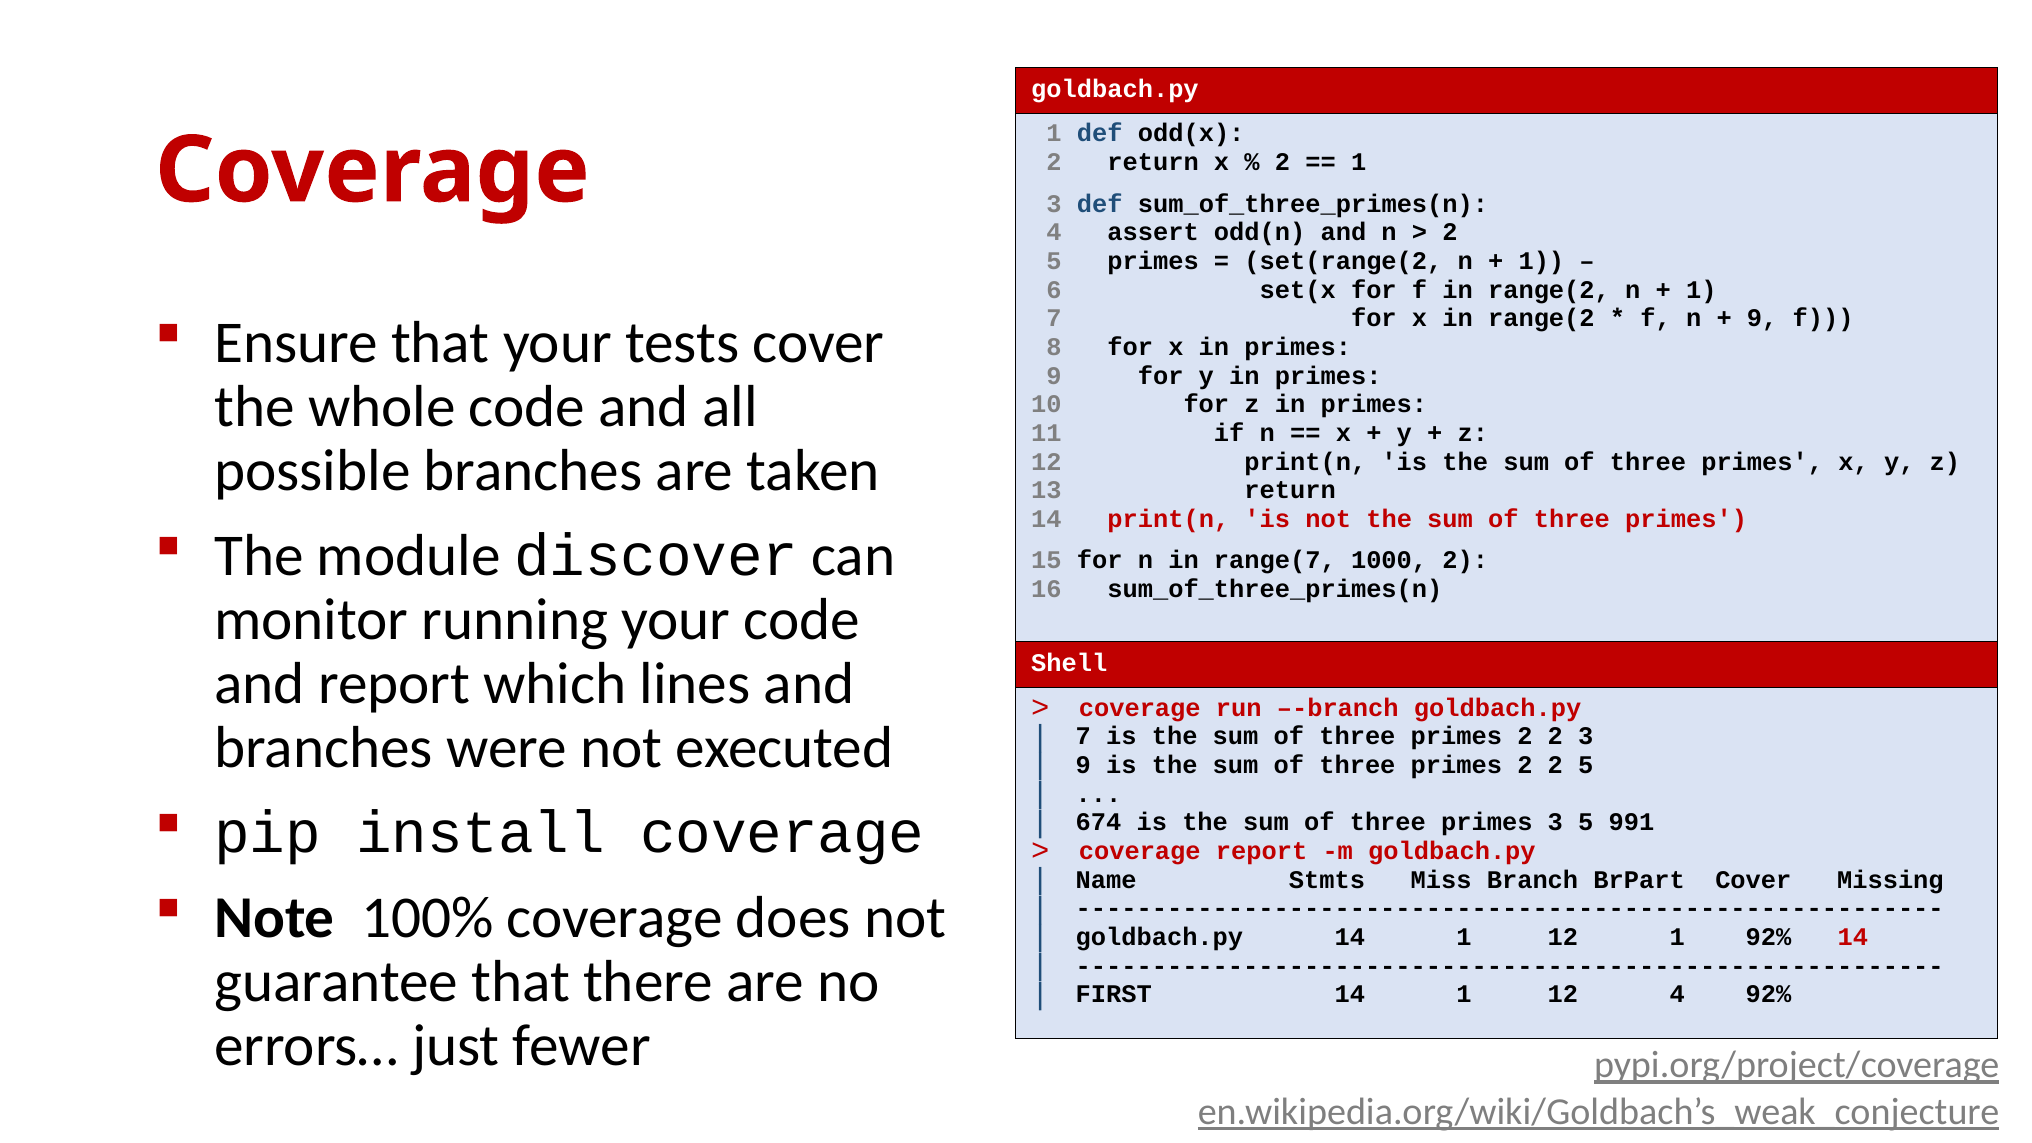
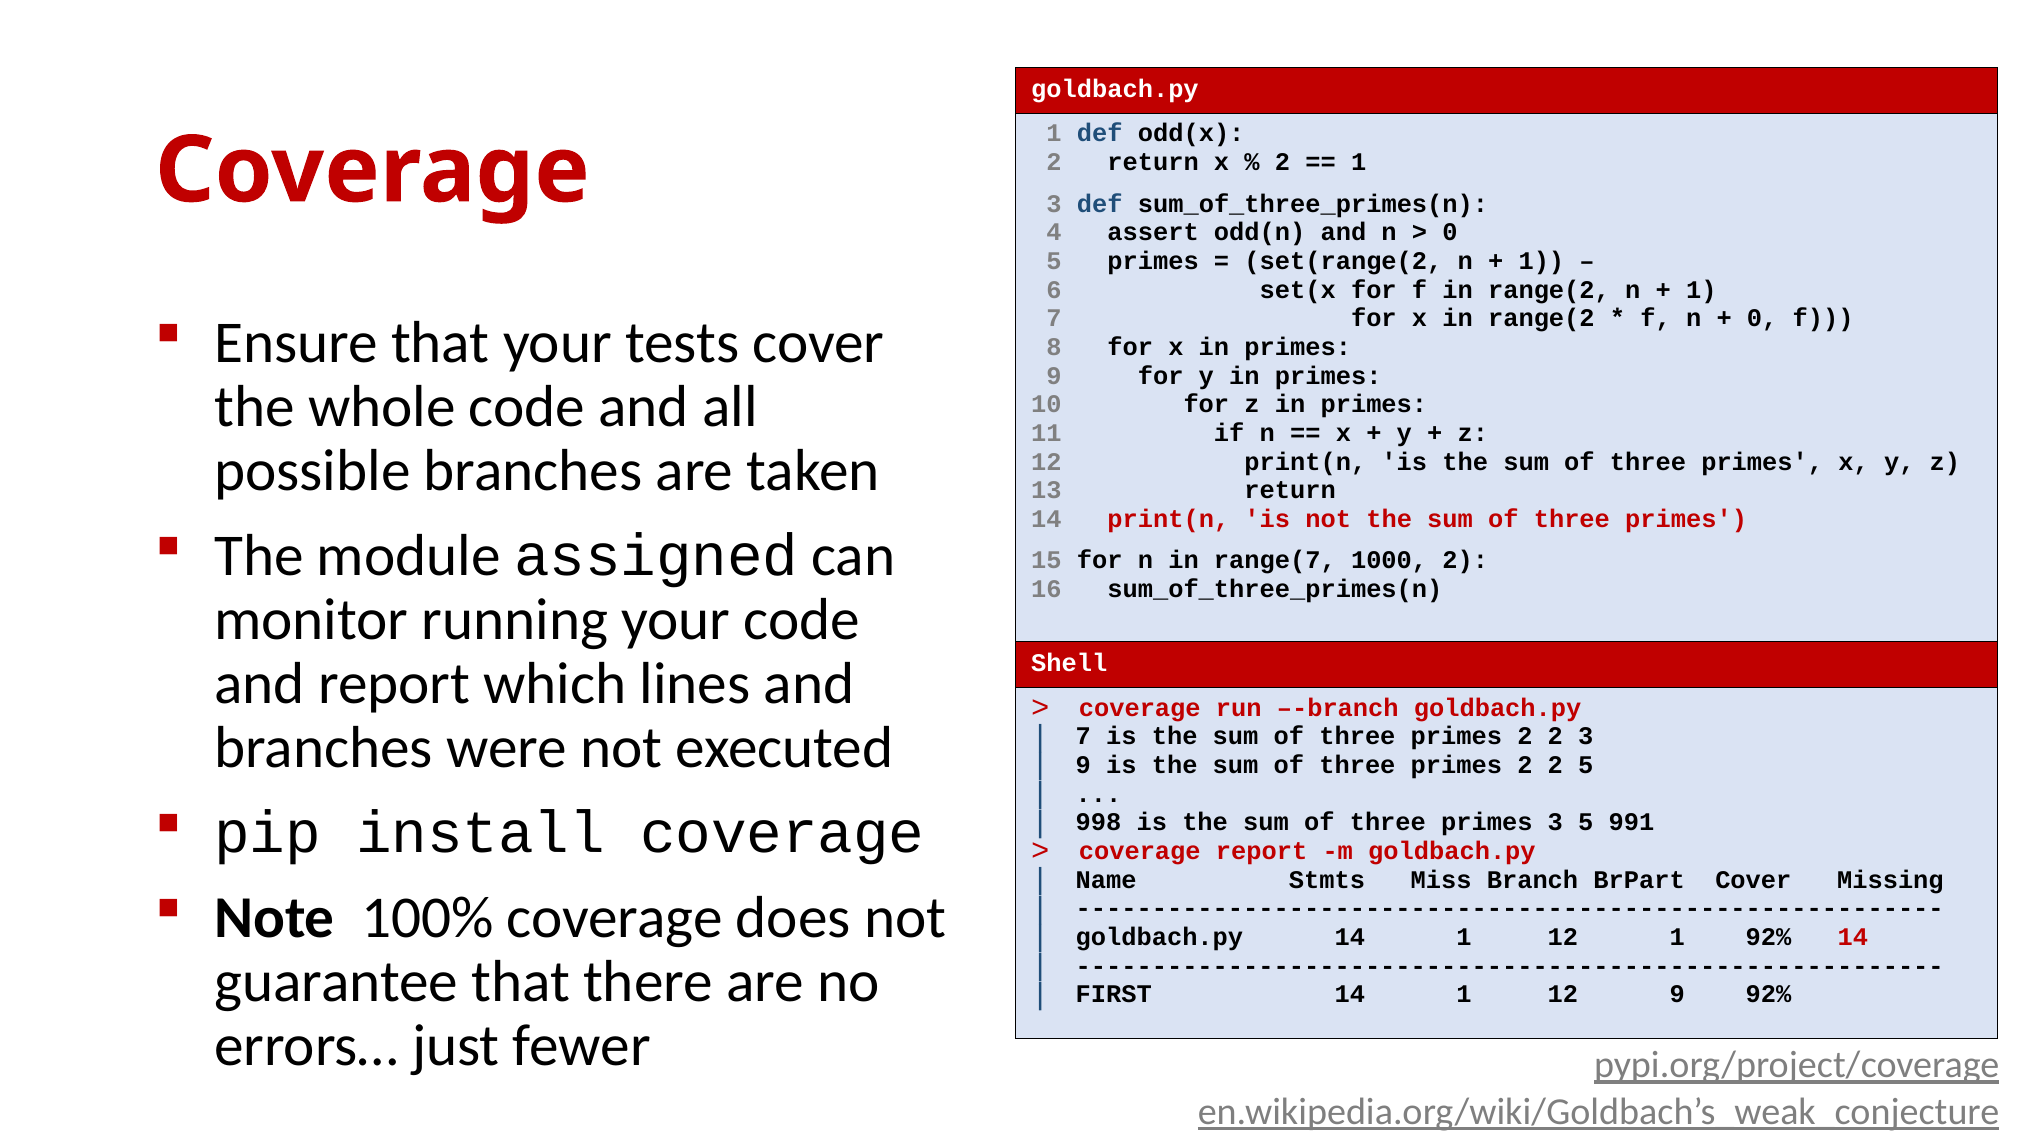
2: 2 -> 0 (1450, 232)
9: 9 -> 0 (1762, 318)
discover: discover -> assigned (656, 556)
674: 674 -> 998 (1099, 822)
12 4: 4 -> 9 (1677, 995)
